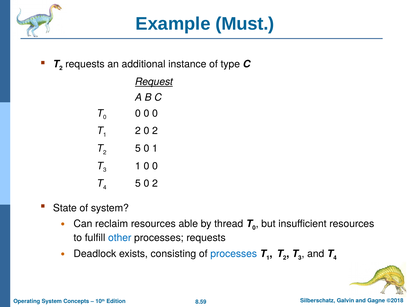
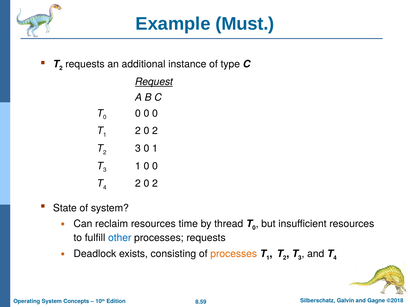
2 5: 5 -> 3 (138, 149)
5: 5 -> 2 (138, 184)
able: able -> time (188, 224)
processes colour: blue -> orange (234, 254)
